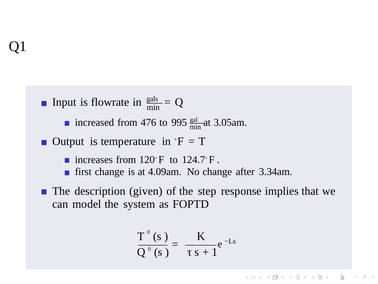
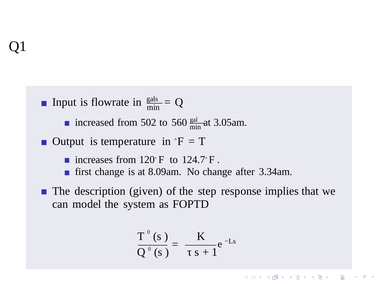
476: 476 -> 502 (148, 123)
995: 995 -> 560 (179, 123)
4.09am: 4.09am -> 8.09am (165, 172)
